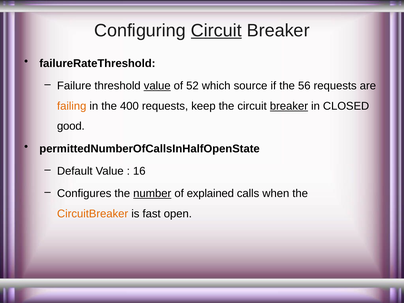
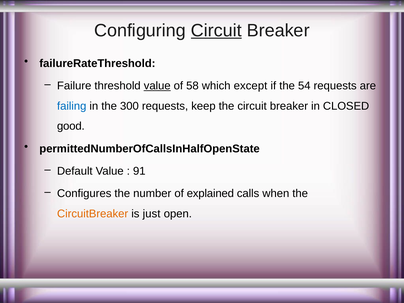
52: 52 -> 58 (192, 86)
source: source -> except (251, 86)
56: 56 -> 54 (304, 86)
failing colour: orange -> blue (72, 106)
400: 400 -> 300 (129, 106)
breaker underline: present -> none (289, 106)
16: 16 -> 91 (139, 171)
number underline: present -> none (152, 194)
fast: fast -> just (152, 214)
